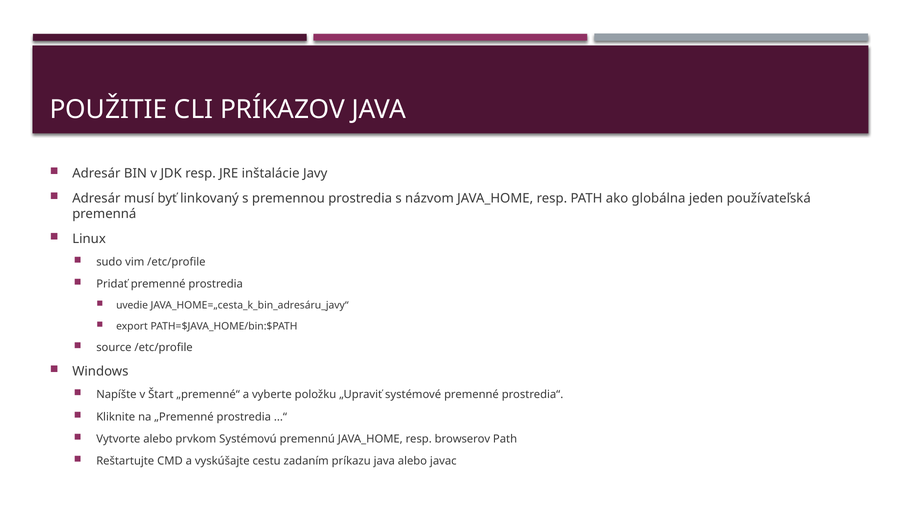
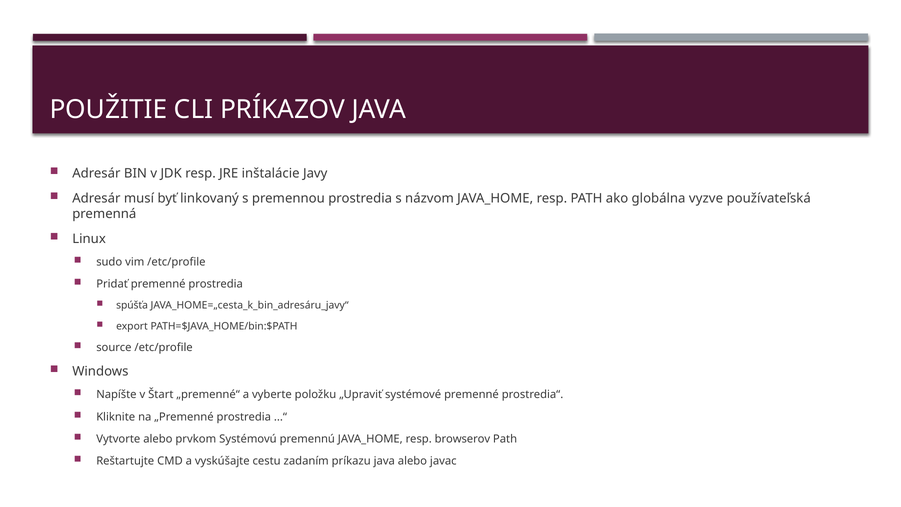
jeden: jeden -> vyzve (706, 198)
uvedie: uvedie -> spúšťa (132, 305)
